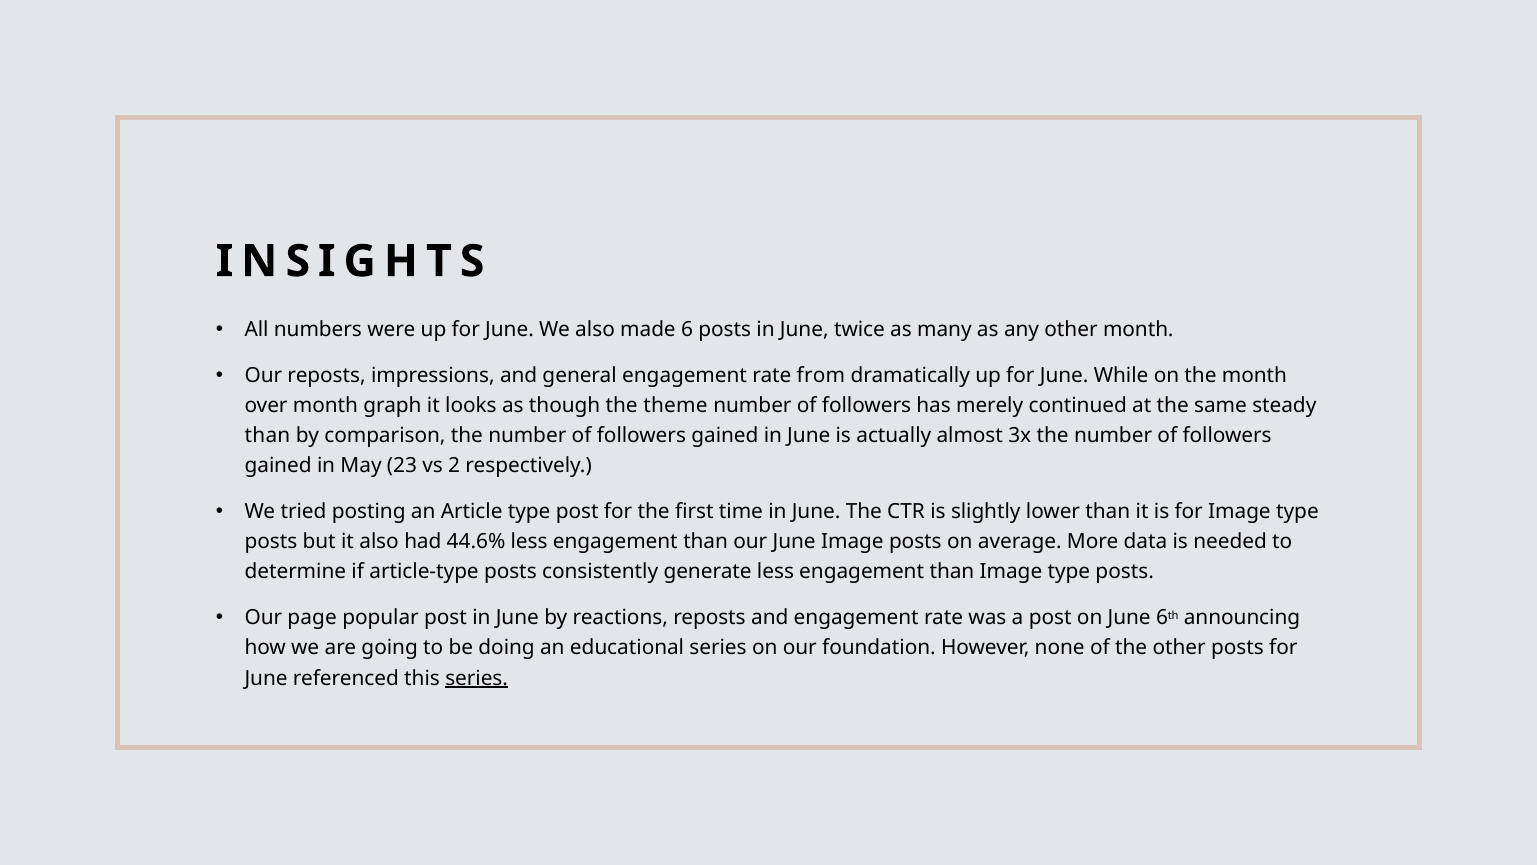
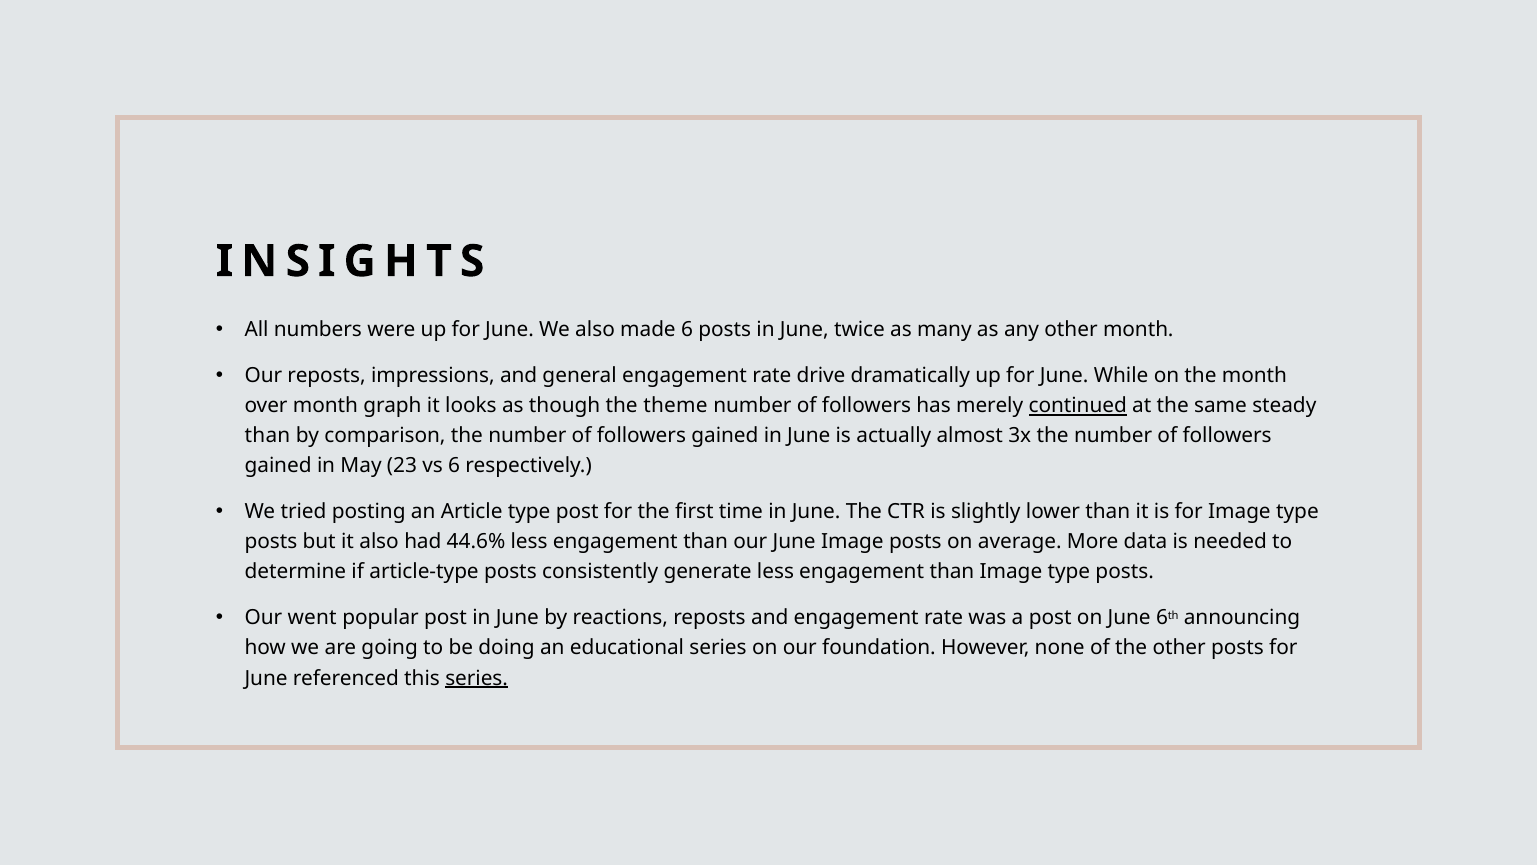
from: from -> drive (821, 376)
continued underline: none -> present (1078, 406)
vs 2: 2 -> 6 (454, 466)
page: page -> went (312, 618)
